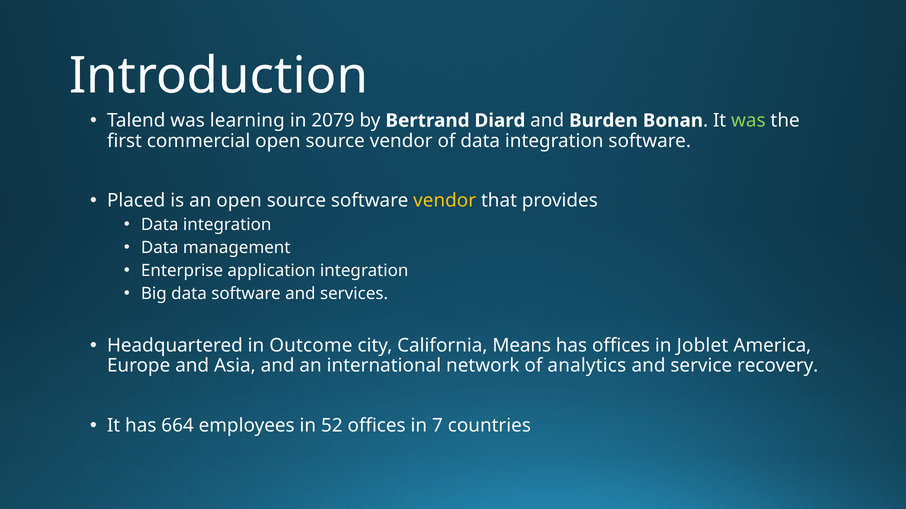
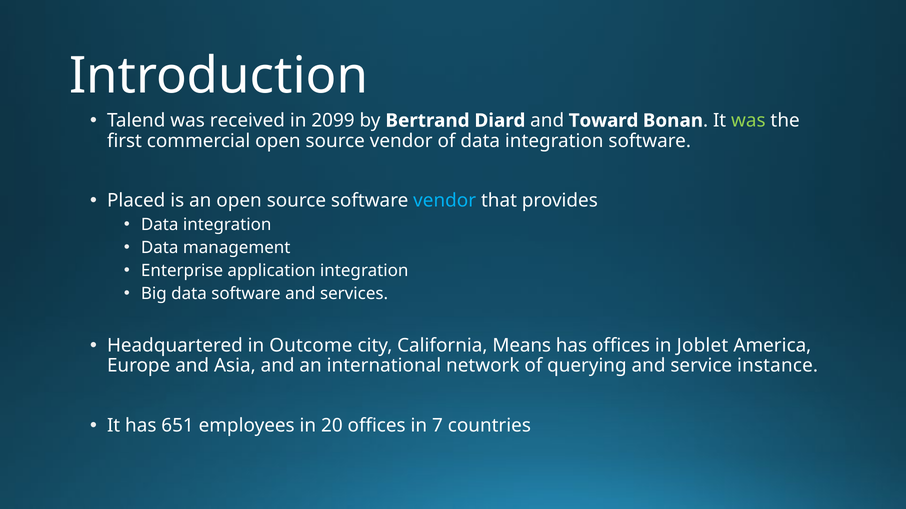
learning: learning -> received (247, 121)
2079: 2079 -> 2099 (333, 121)
Burden: Burden -> Toward (604, 121)
vendor colour: yellow -> light blue (445, 201)
analytics: analytics -> querying (587, 366)
recovery: recovery -> instance (778, 366)
664: 664 -> 651 (178, 426)
52: 52 -> 20 (332, 426)
